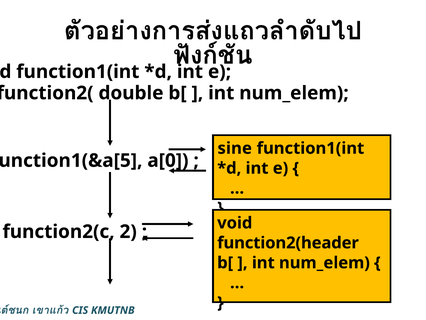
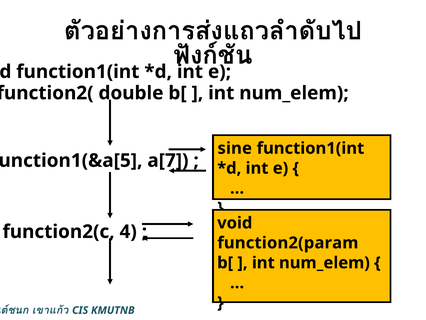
a[0: a[0 -> a[7 (168, 160)
2: 2 -> 4 (128, 231)
function2(header: function2(header -> function2(param (288, 243)
